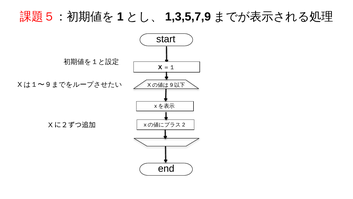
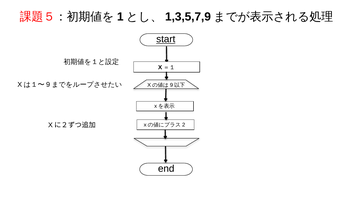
start underline: none -> present (166, 39)
